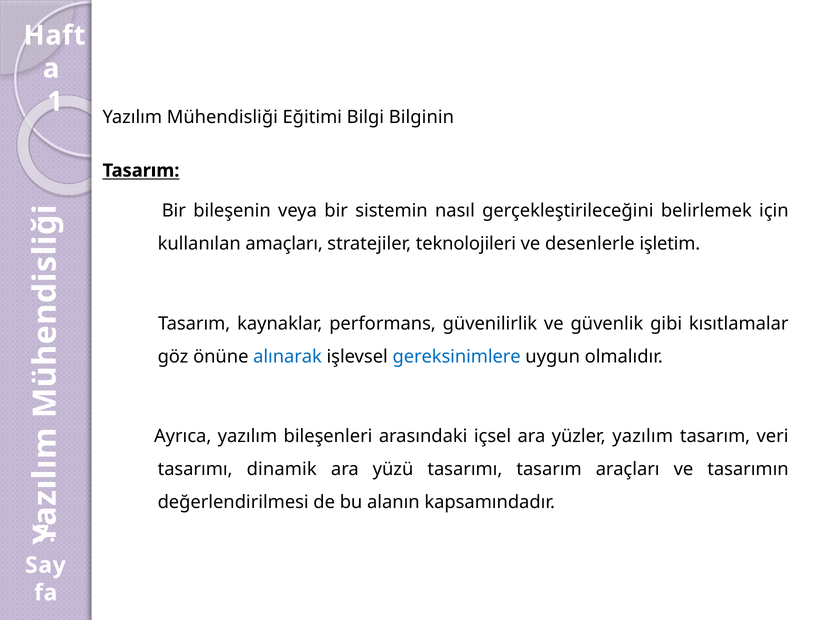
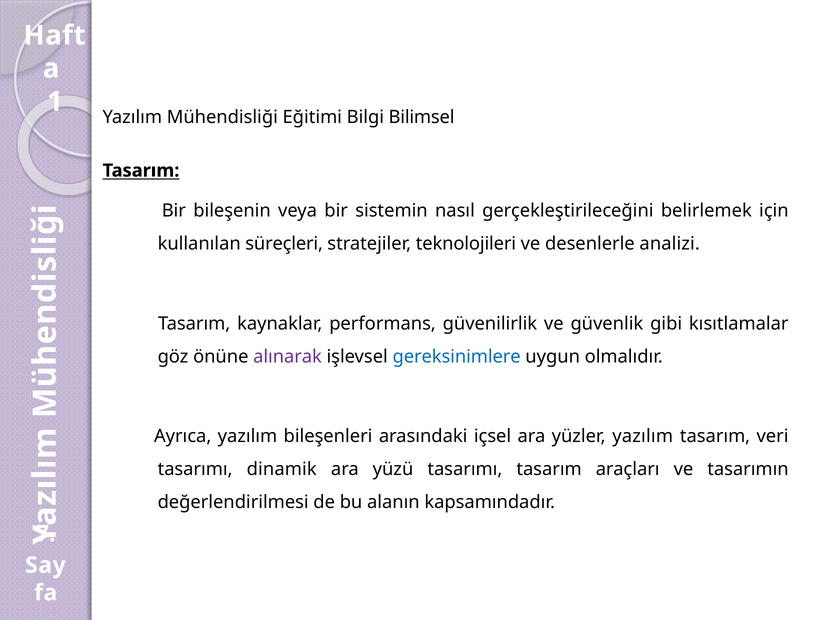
Bilginin: Bilginin -> Bilimsel (422, 117)
amaçları: amaçları -> süreçleri (284, 244)
işletim: işletim -> analizi (670, 244)
alınarak colour: blue -> purple (288, 357)
